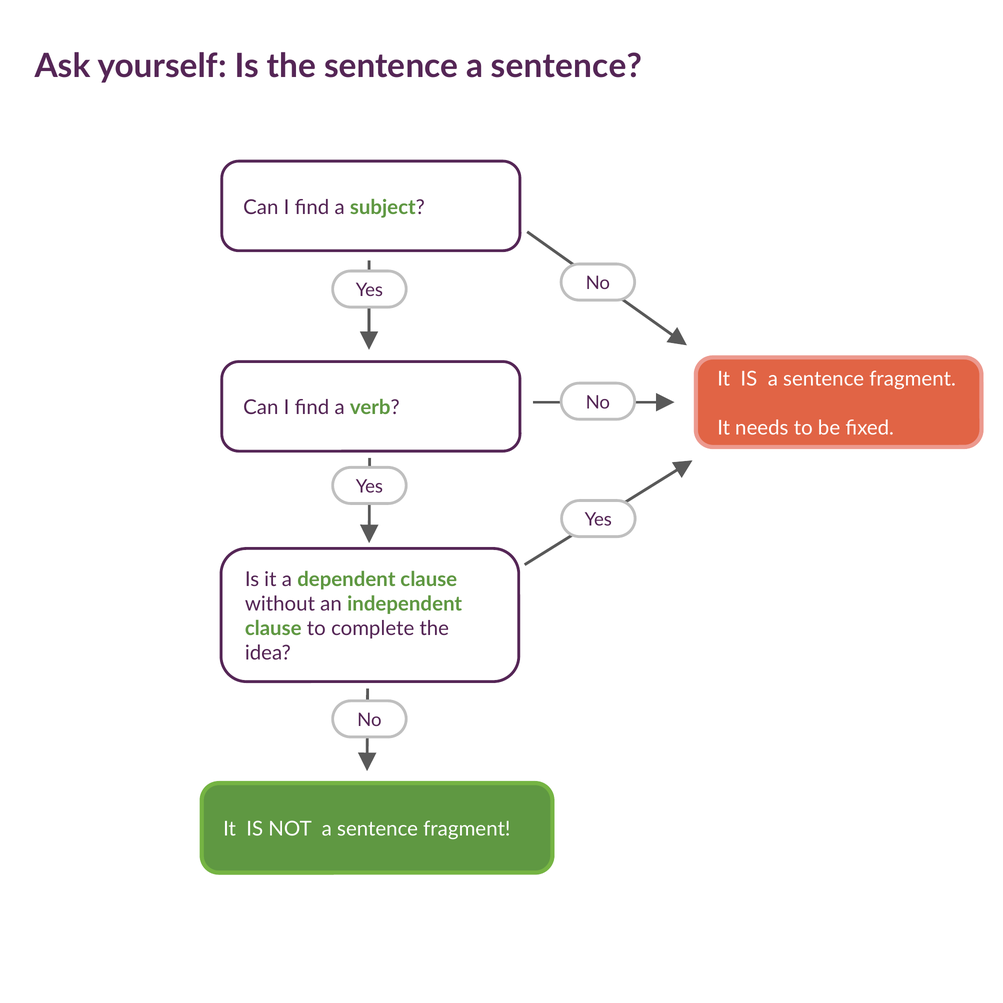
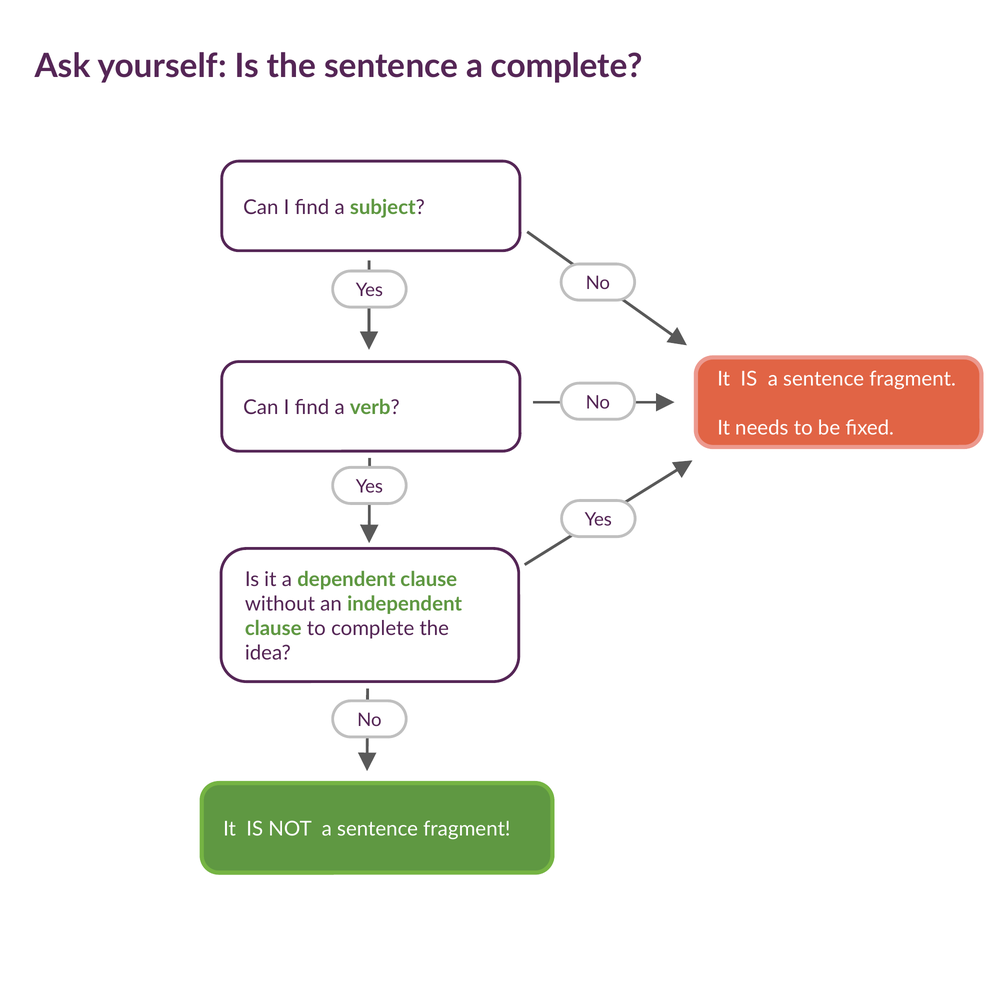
sentence a sentence: sentence -> complete (567, 66)
